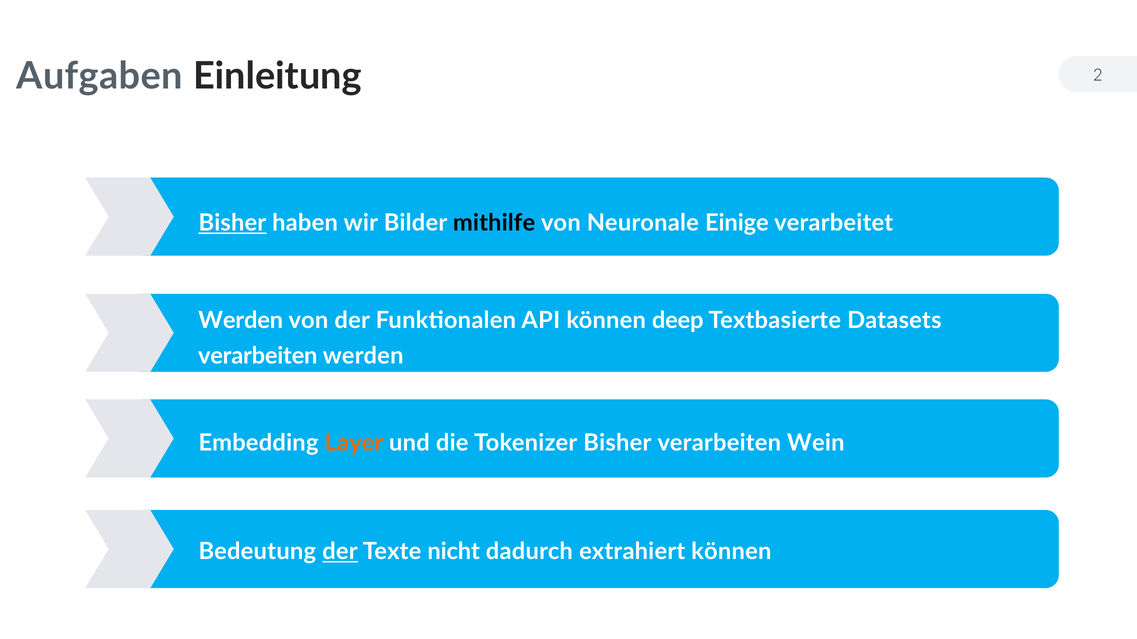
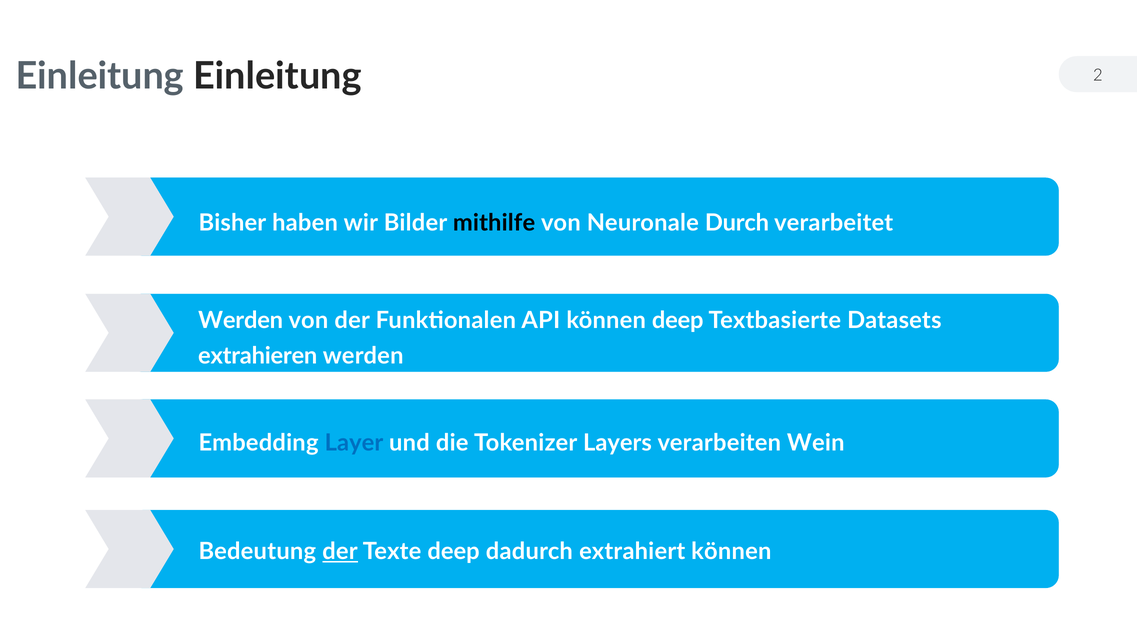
Aufgaben: Aufgaben -> Einleitung (100, 76)
Bisher underline: present -> none (232, 223)
Einige: Einige -> Durch (737, 223)
verarbeiten: verarbeiten -> extrahieren (258, 356)
Layer colour: orange -> blue (354, 443)
Tokenizer Bisher: Bisher -> Layers (617, 443)
Texte nicht: nicht -> deep (454, 552)
